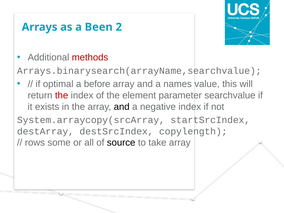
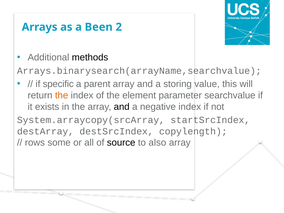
methods colour: red -> black (90, 57)
optimal: optimal -> specific (58, 84)
before: before -> parent (97, 84)
names: names -> storing (178, 84)
the colour: red -> orange (62, 95)
take: take -> also (157, 143)
